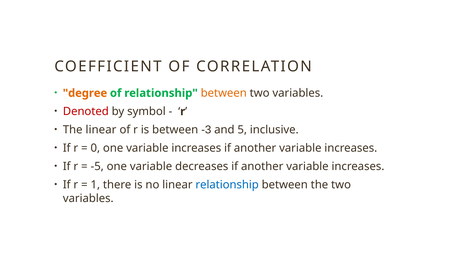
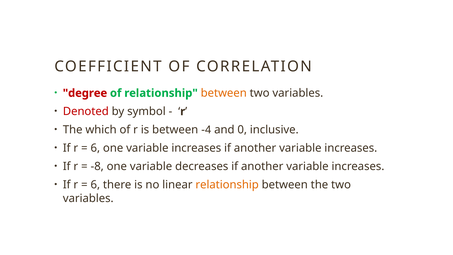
degree colour: orange -> red (85, 93)
The linear: linear -> which (101, 130)
-3: -3 -> -4 (206, 130)
and 5: 5 -> 0 (242, 130)
0: 0 -> 6 (95, 148)
5: 5 -> 8 (99, 166)
1: 1 -> 6 (95, 185)
relationship colour: blue -> orange (227, 185)
